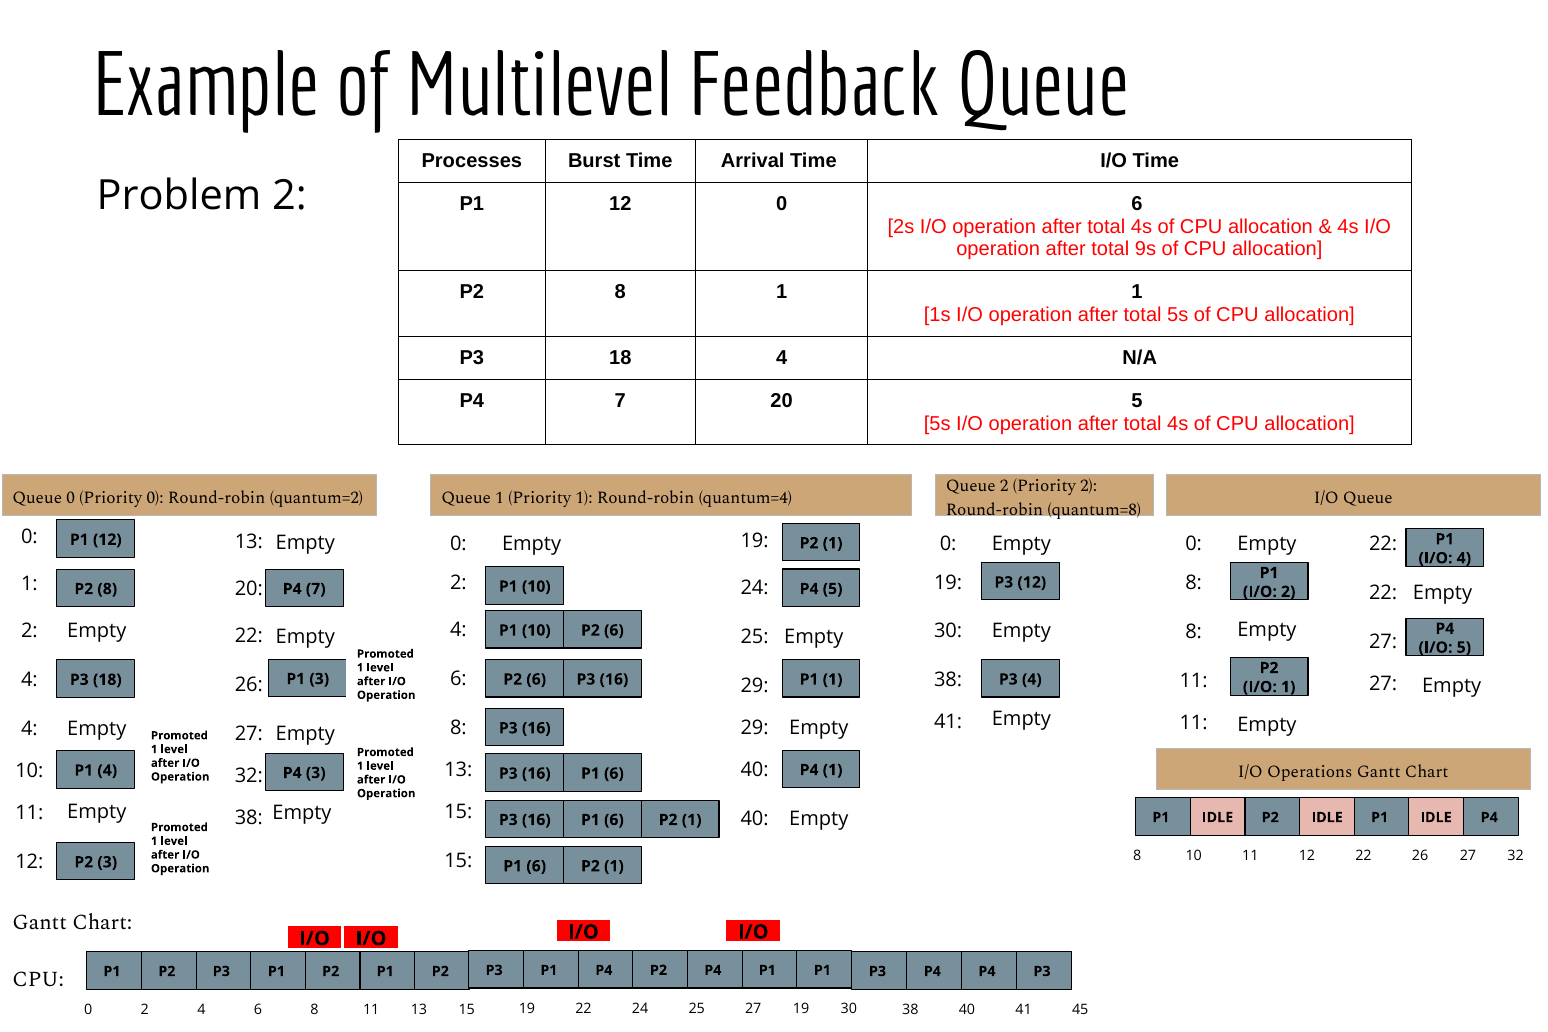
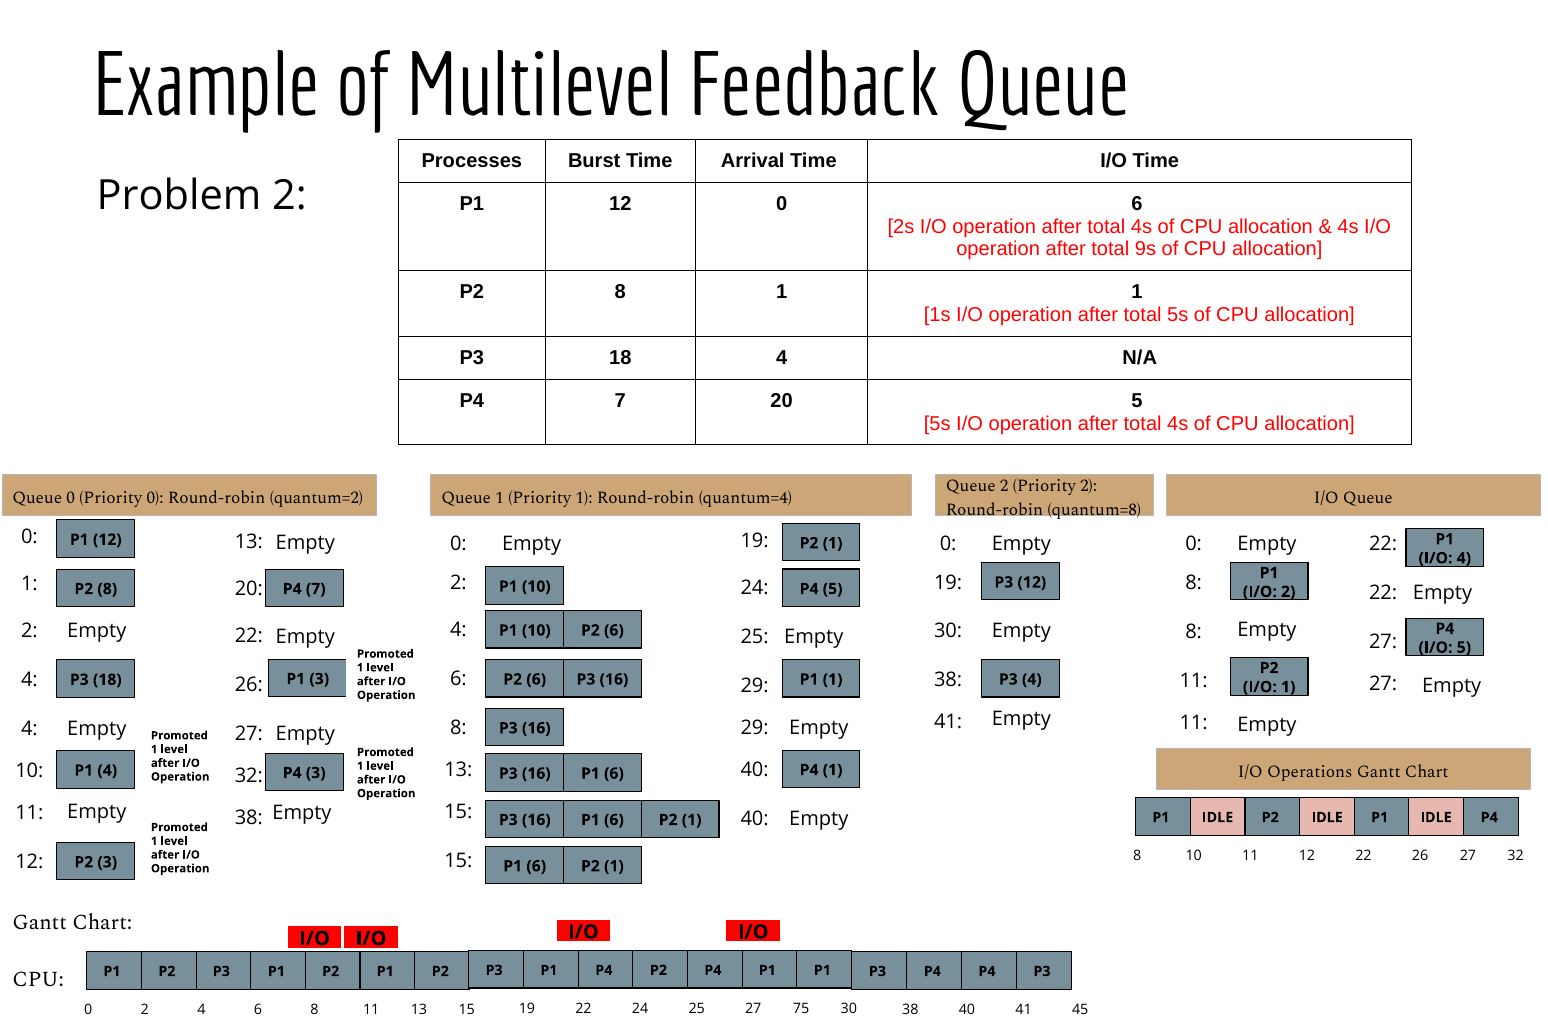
27 19: 19 -> 75 (801, 1009)
